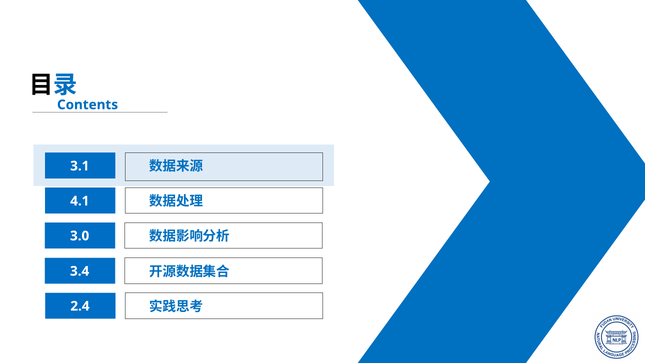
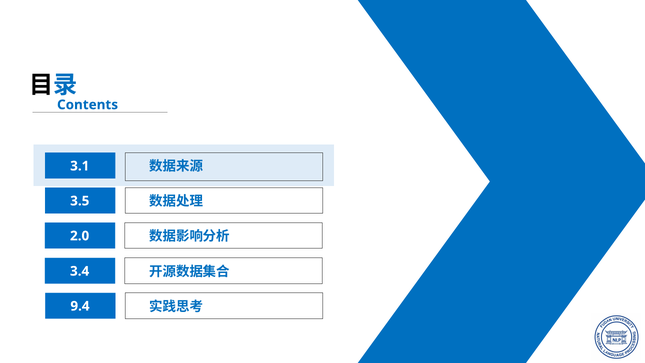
4.1: 4.1 -> 3.5 (80, 201)
3.0: 3.0 -> 2.0 (80, 236)
2.4: 2.4 -> 9.4 (80, 306)
